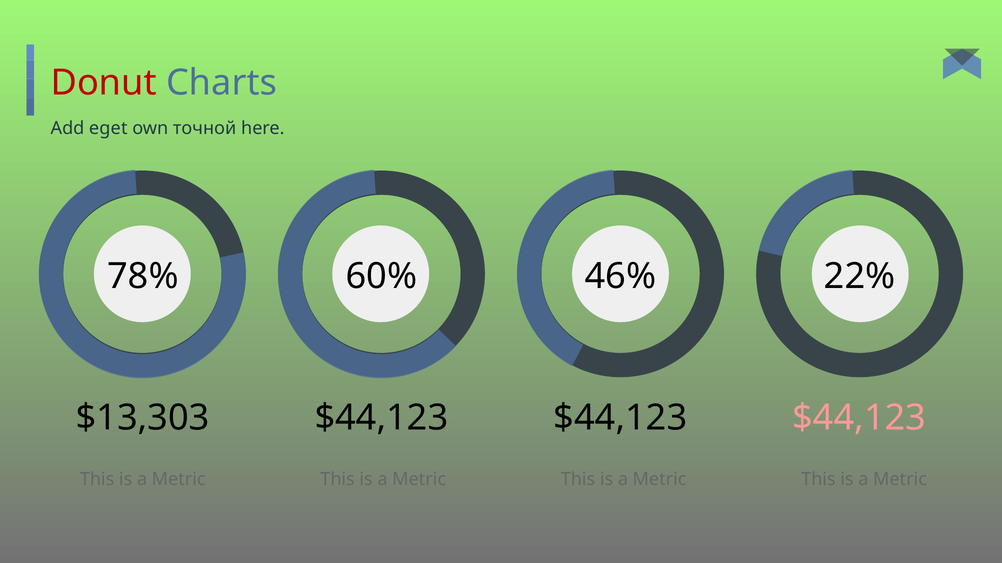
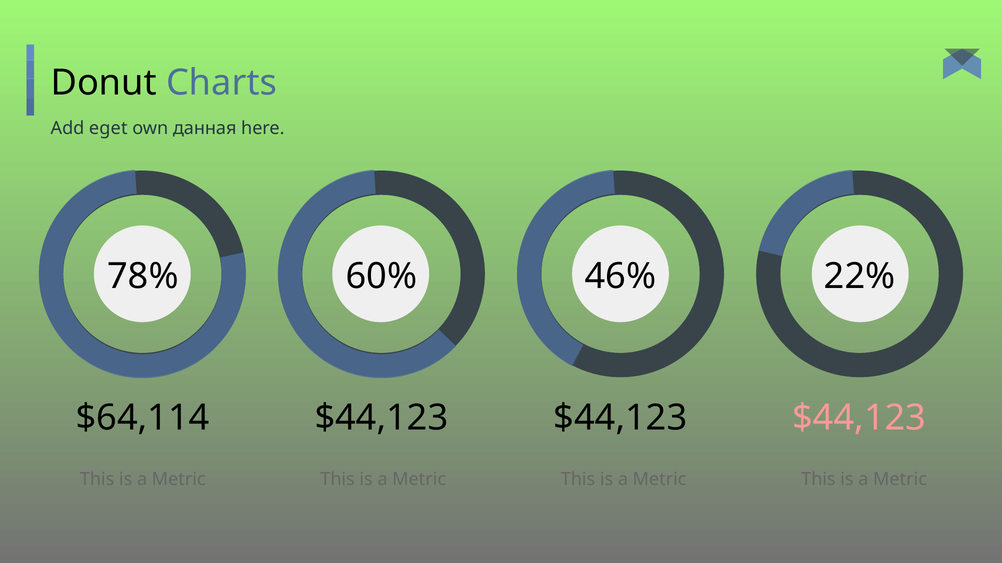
Donut colour: red -> black (104, 83)
точной: точной -> данная (205, 128)
$13,303: $13,303 -> $64,114 (143, 418)
